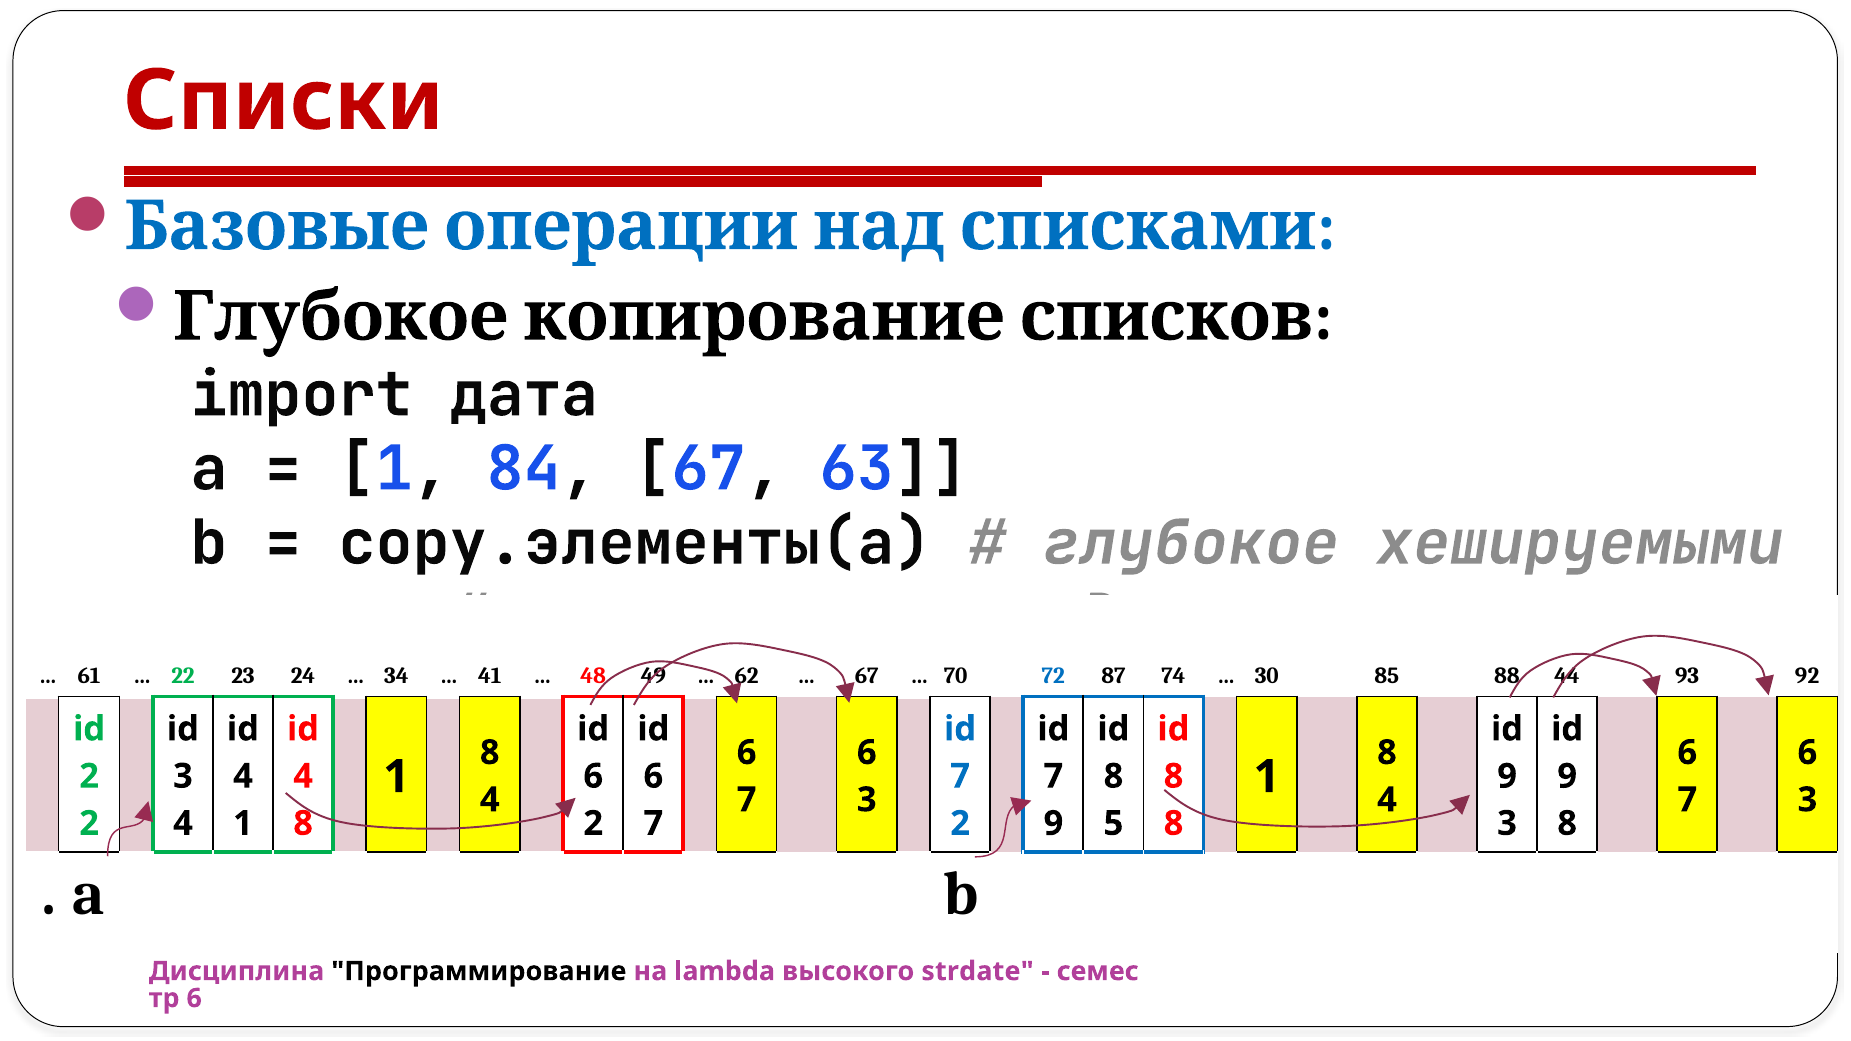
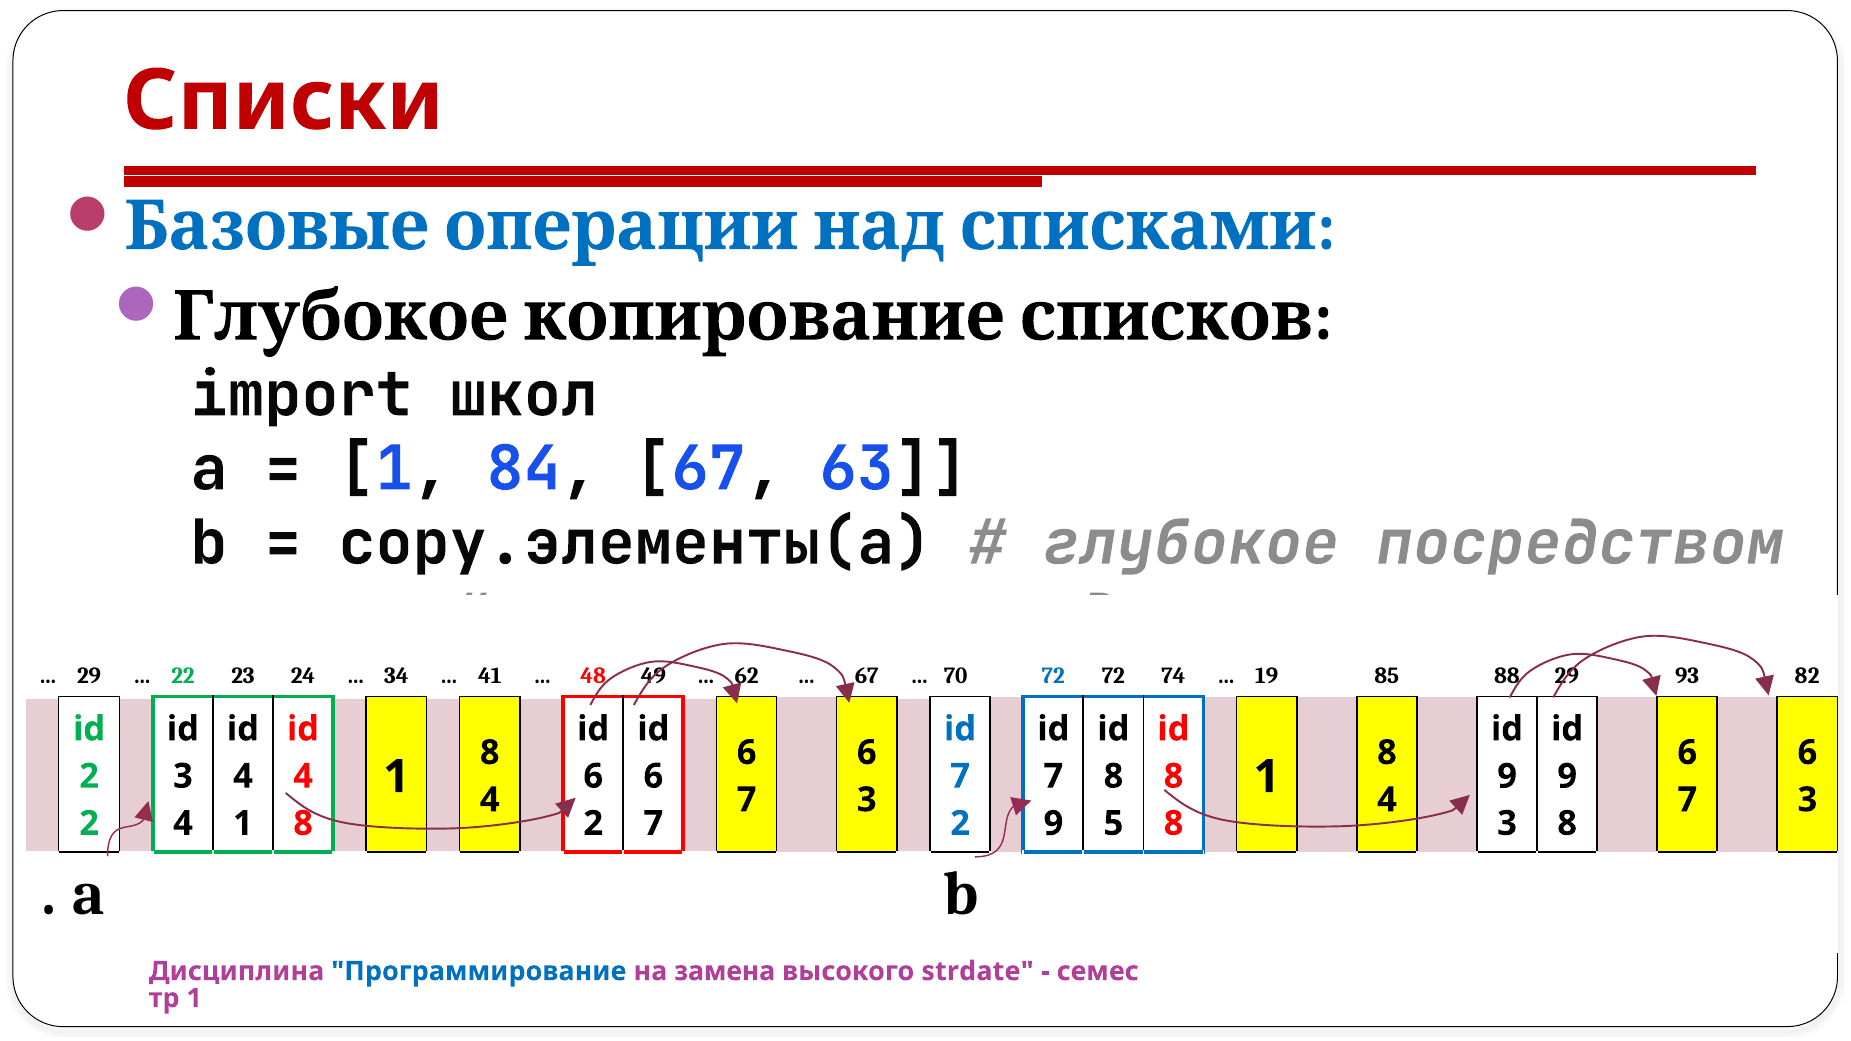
дата: дата -> школ (524, 395)
хешируемыми: хешируемыми -> посредством (1580, 543)
61: 61 -> 29 (89, 676)
72 87: 87 -> 72 (1113, 676)
30: 30 -> 19 (1267, 676)
88 44: 44 -> 29 (1567, 676)
92: 92 -> 82 (1807, 676)
Программирование colour: black -> blue (479, 971)
lambda: lambda -> замена (725, 971)
6: 6 -> 1 (194, 998)
